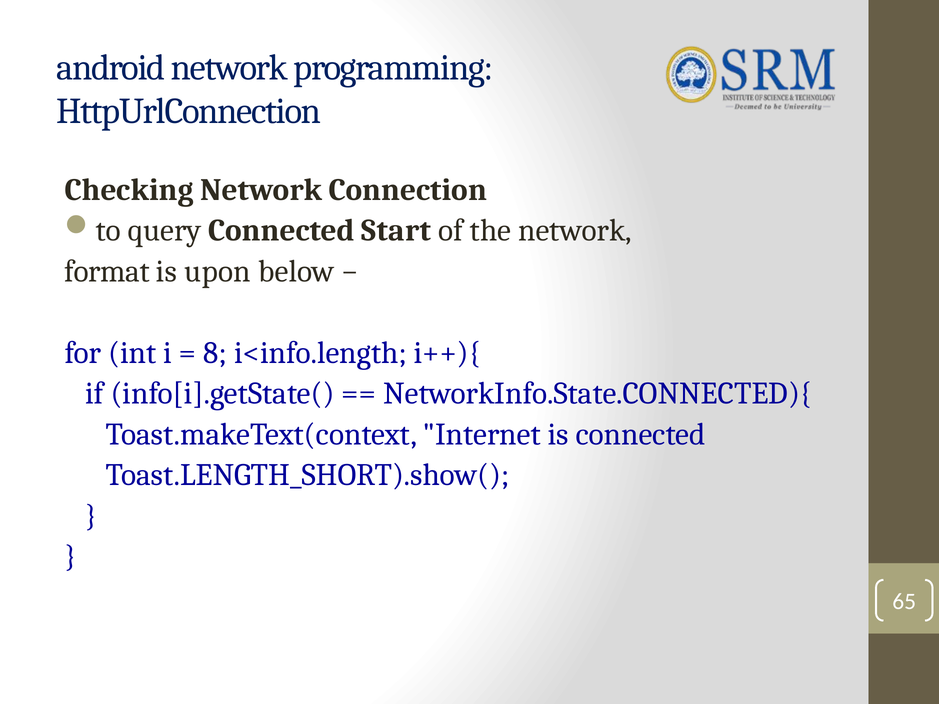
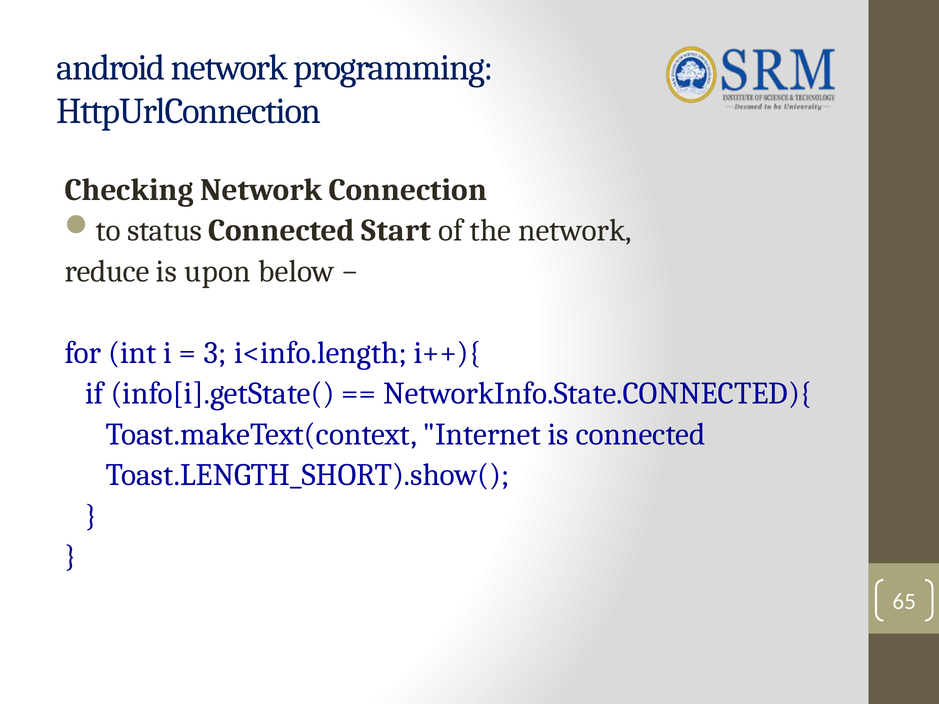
query: query -> status (165, 231)
format: format -> reduce (107, 271)
8: 8 -> 3 (215, 353)
